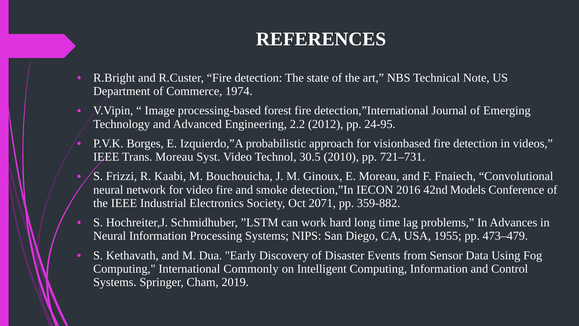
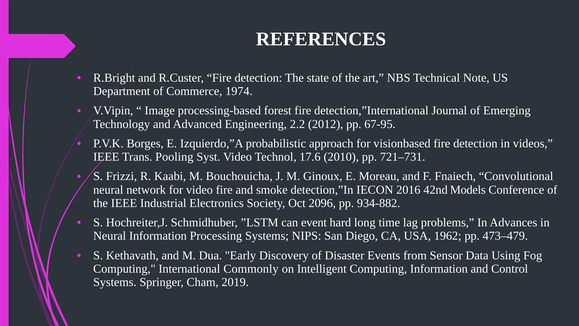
24-95: 24-95 -> 67-95 (380, 124)
Trans Moreau: Moreau -> Pooling (174, 157)
30.5: 30.5 -> 17.6 (310, 157)
2071: 2071 -> 2096 (322, 203)
359-882: 359-882 -> 934-882 (379, 203)
work: work -> event (314, 222)
1955: 1955 -> 1962 (448, 236)
